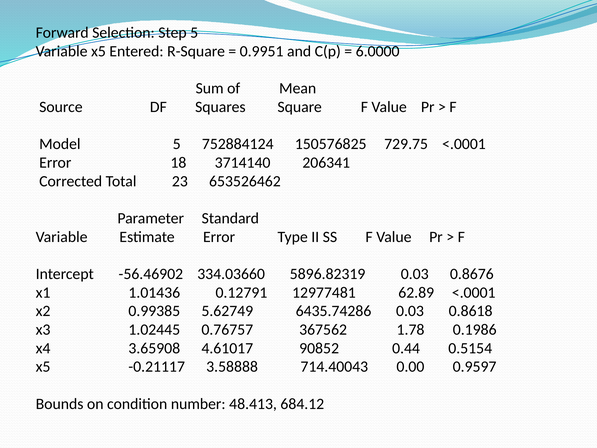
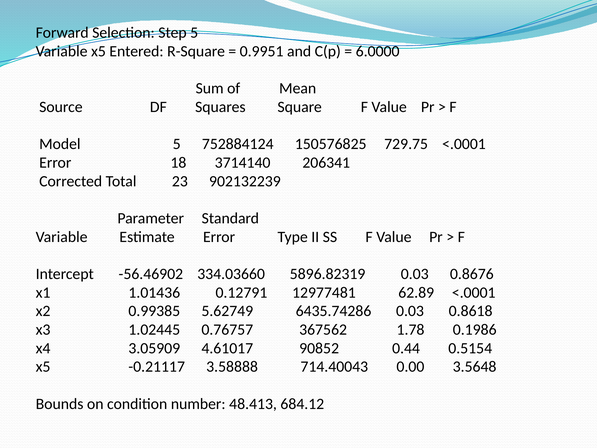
653526462: 653526462 -> 902132239 (245, 181)
3.65908: 3.65908 -> 3.05909 (154, 348)
0.9597: 0.9597 -> 3.5648 (475, 367)
